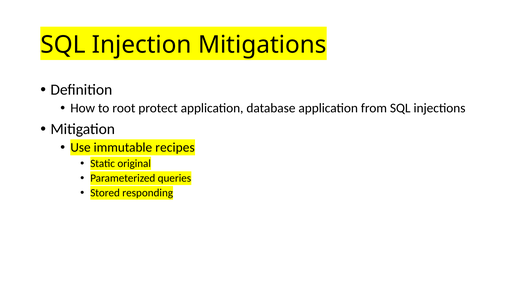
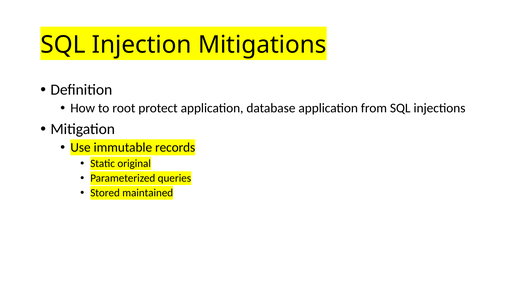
recipes: recipes -> records (175, 147)
responding: responding -> maintained (148, 193)
